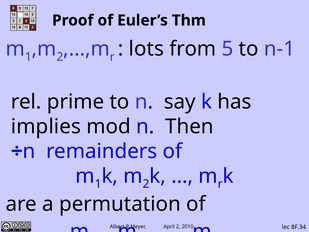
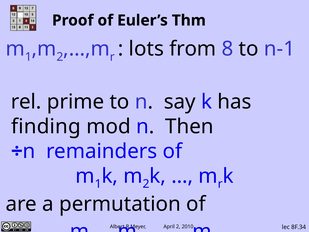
5: 5 -> 8 (228, 49)
implies: implies -> finding (46, 126)
